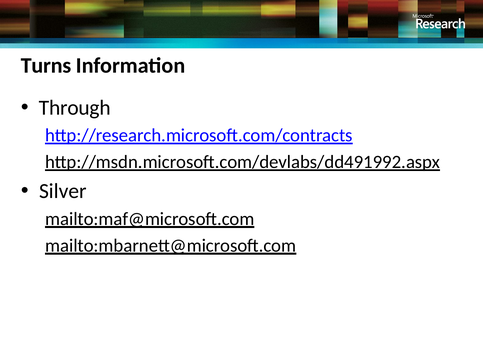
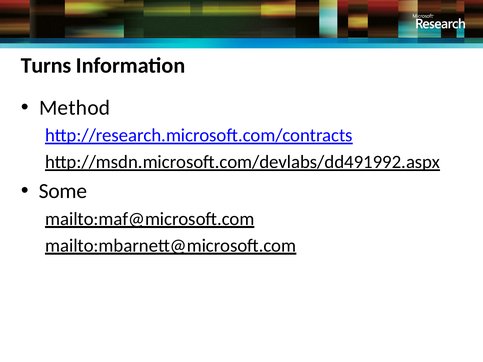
Through: Through -> Method (75, 108)
Silver: Silver -> Some (63, 191)
